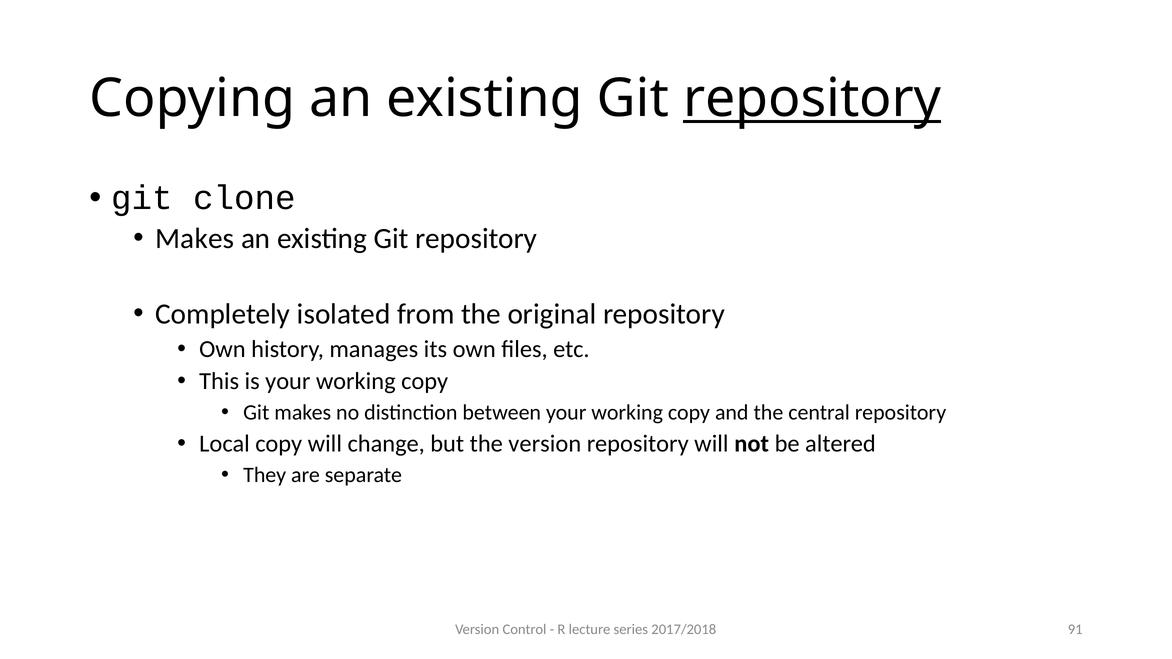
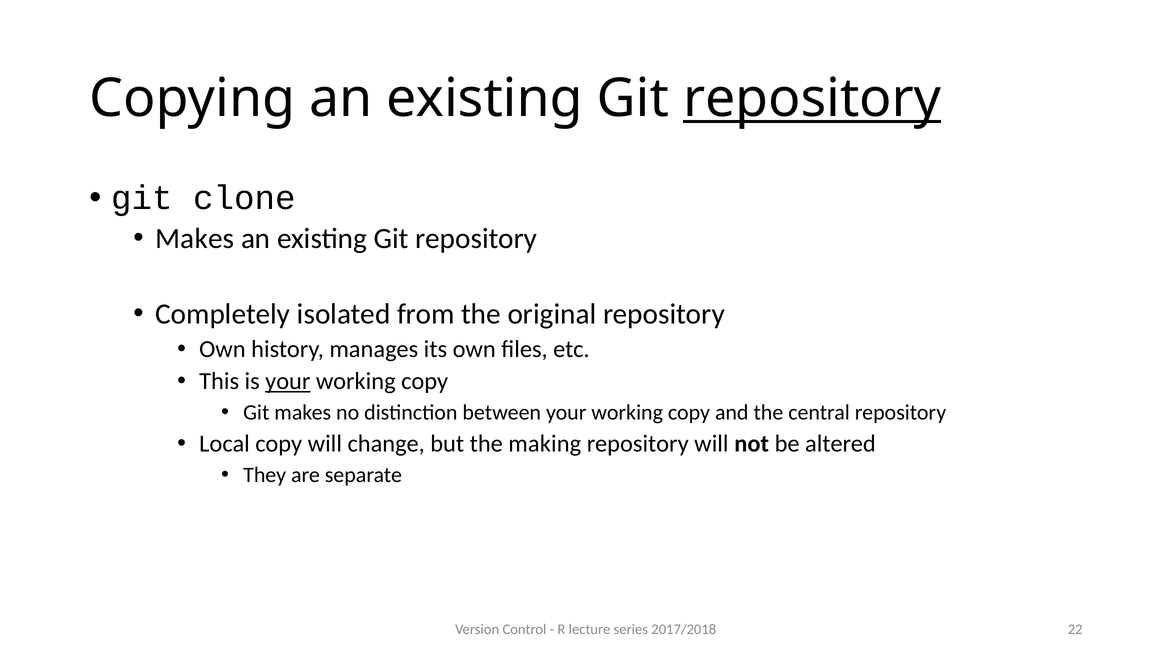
your underline: none -> present (288, 382)
the version: version -> making (545, 444)
91: 91 -> 22 (1075, 629)
